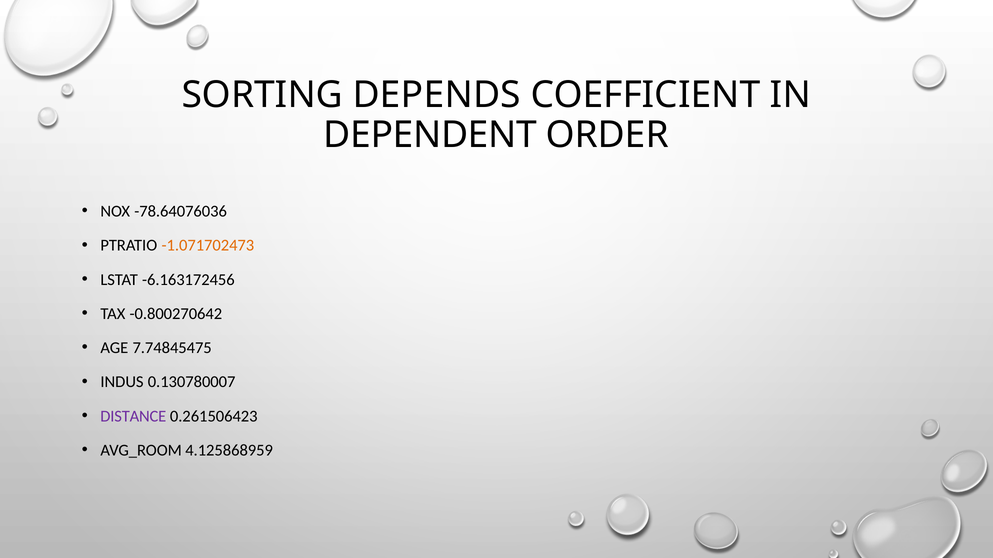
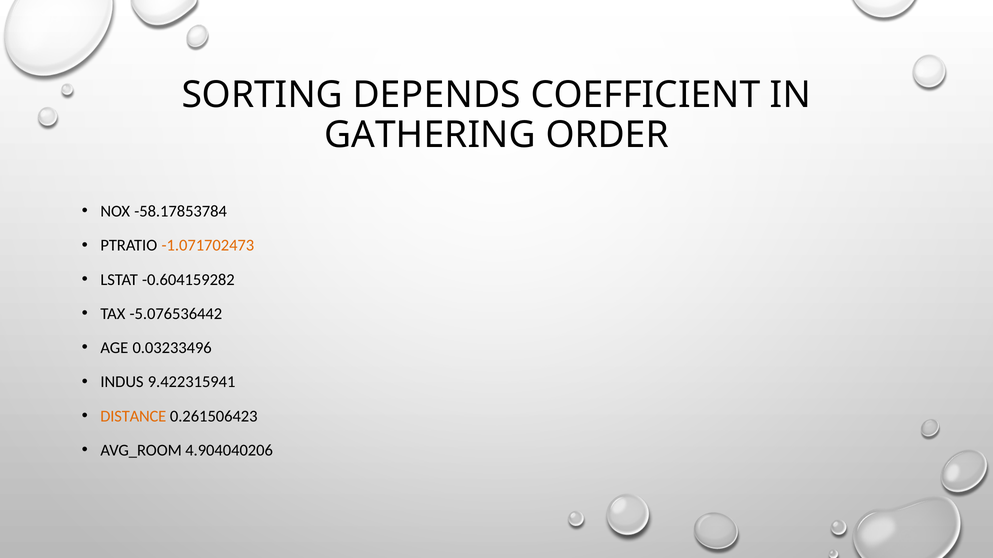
DEPENDENT: DEPENDENT -> GATHERING (430, 135)
-78.64076036: -78.64076036 -> -58.17853784 (181, 212)
-6.163172456: -6.163172456 -> -0.604159282 (188, 280)
-0.800270642: -0.800270642 -> -5.076536442 (176, 314)
7.74845475: 7.74845475 -> 0.03233496 (172, 348)
0.130780007: 0.130780007 -> 9.422315941 (192, 382)
DISTANCE colour: purple -> orange (133, 416)
4.125868959: 4.125868959 -> 4.904040206 (229, 451)
